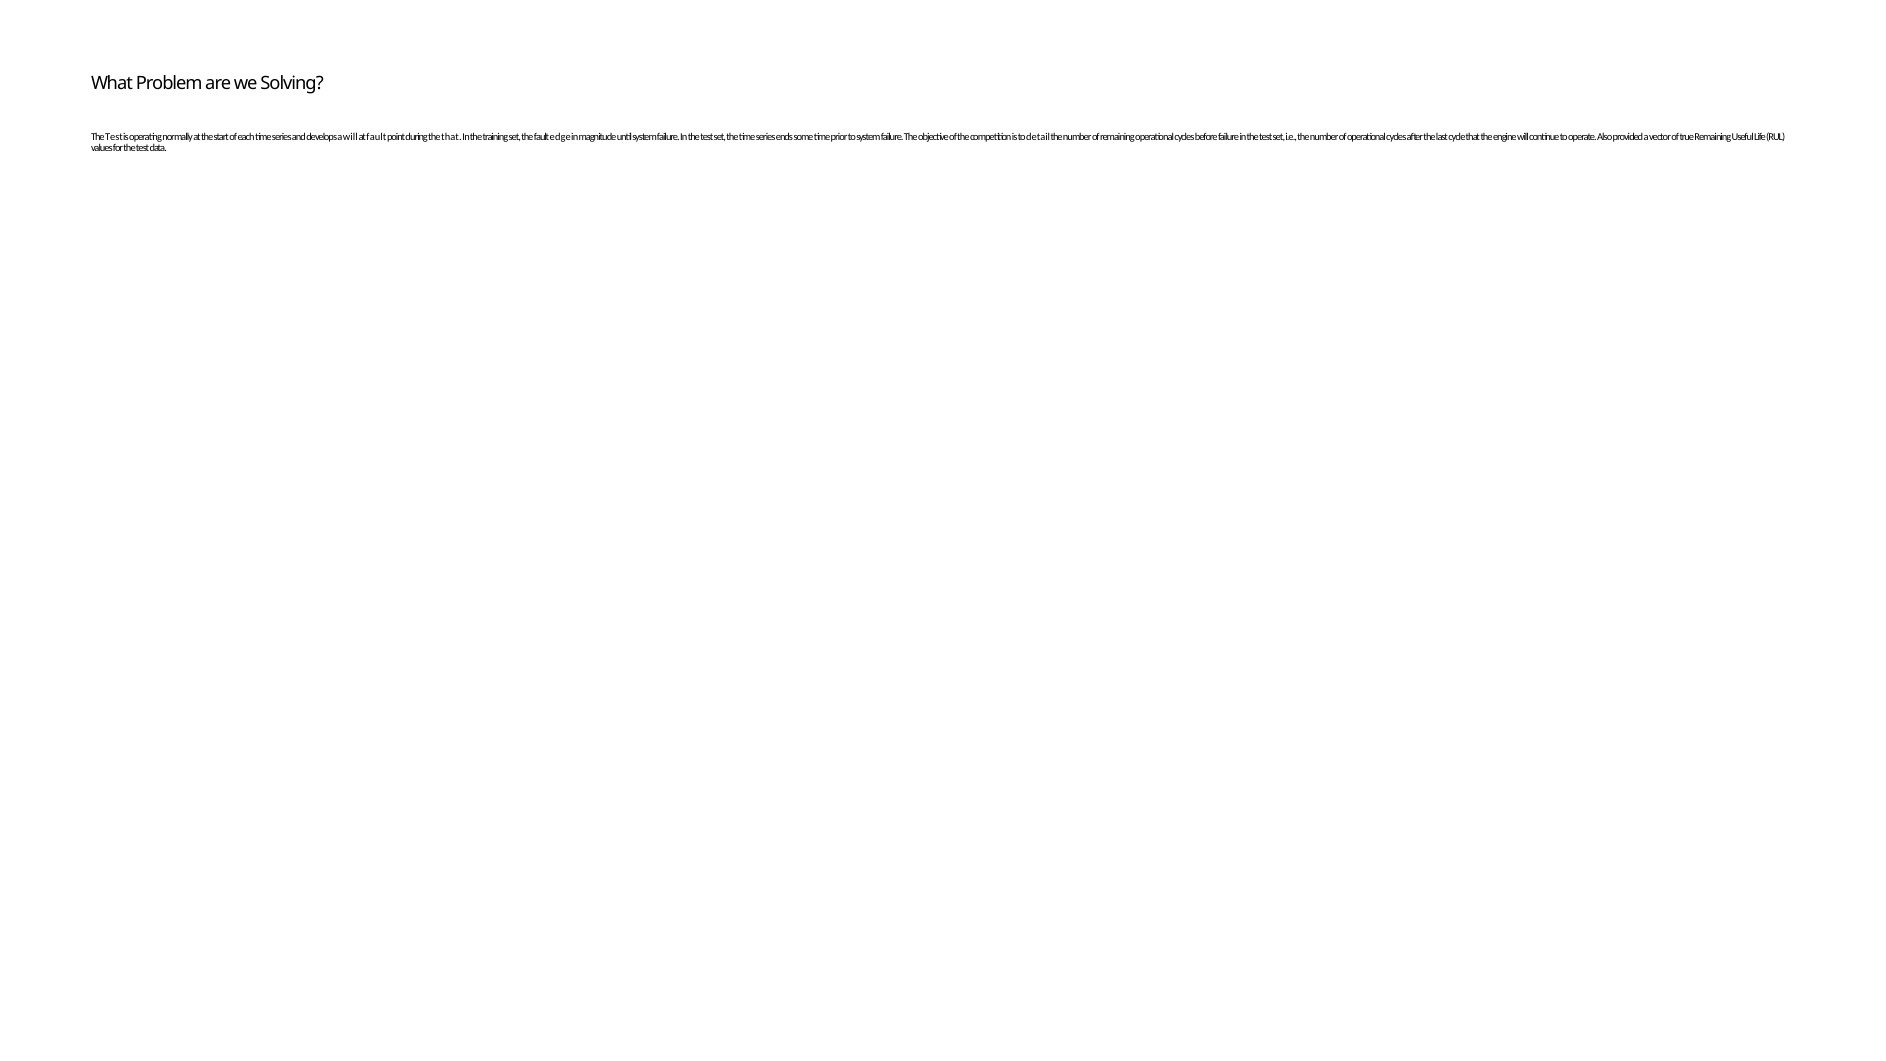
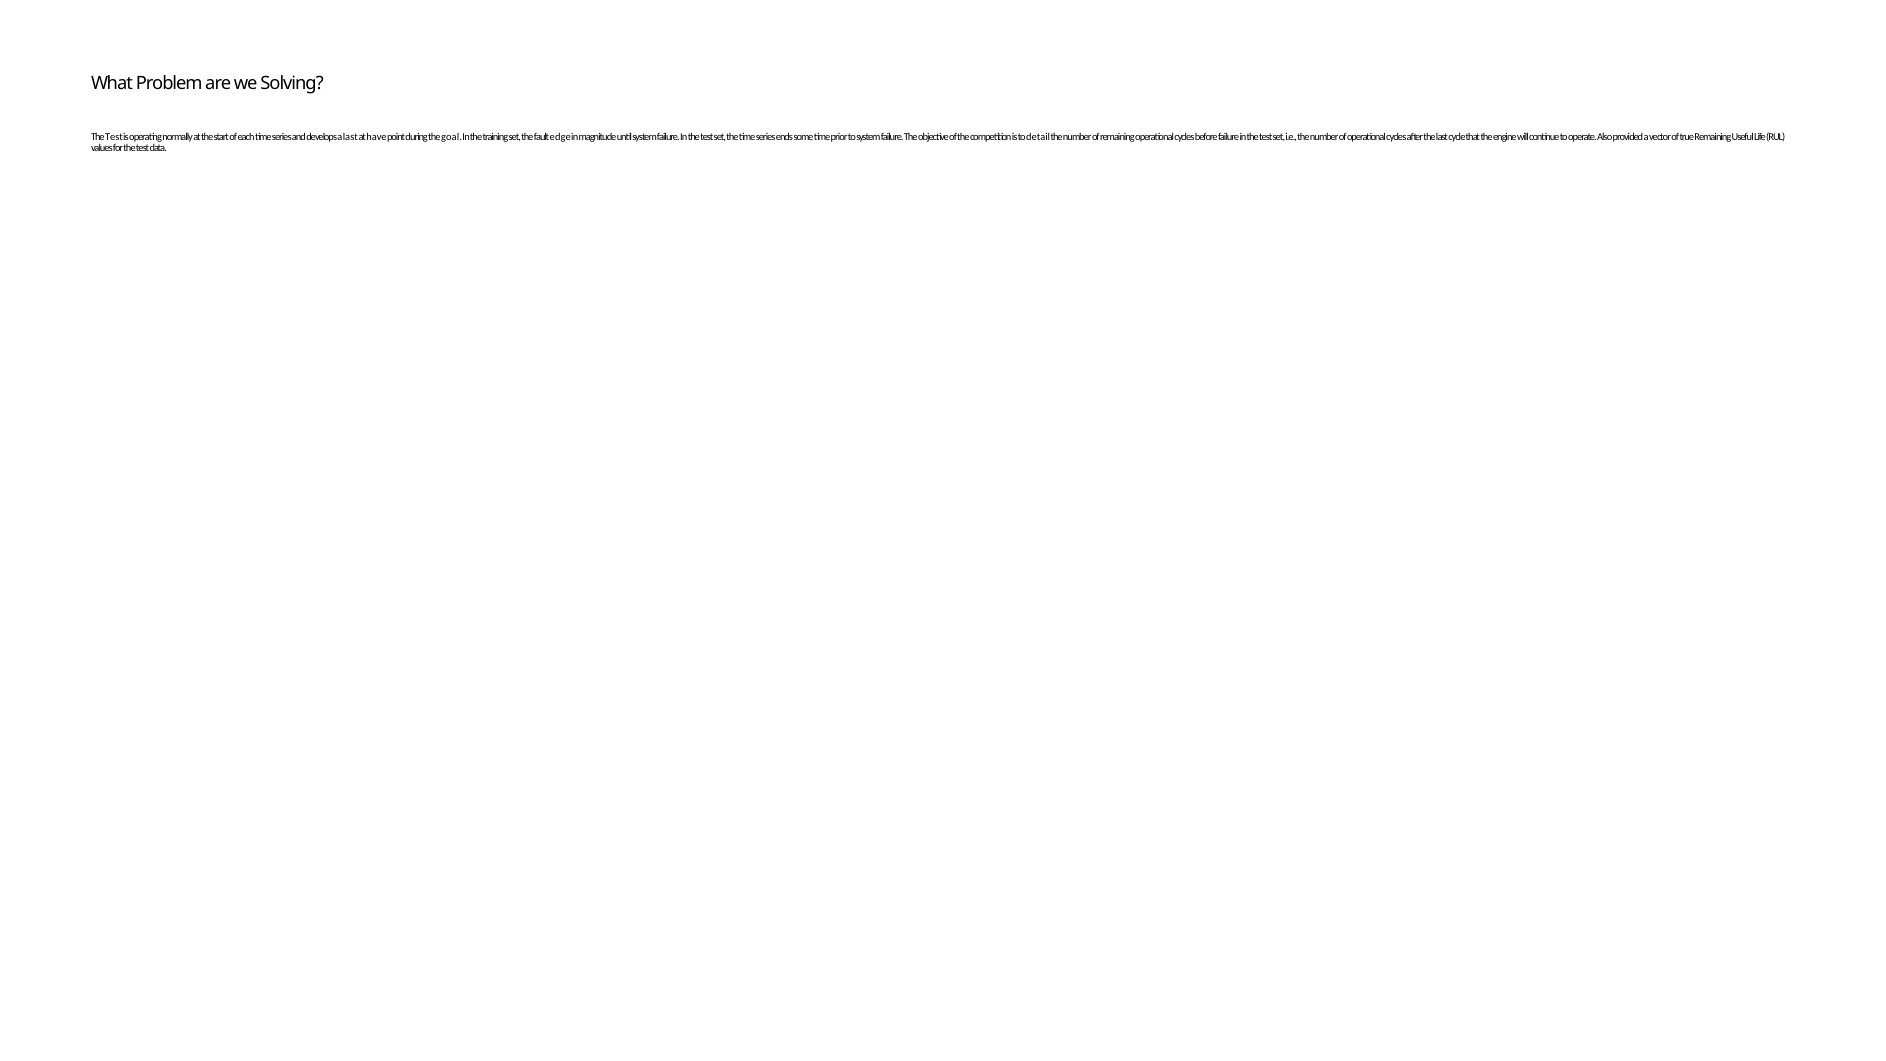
a will: will -> last (350, 137)
at fault: fault -> have (377, 137)
the that: that -> goal (451, 137)
